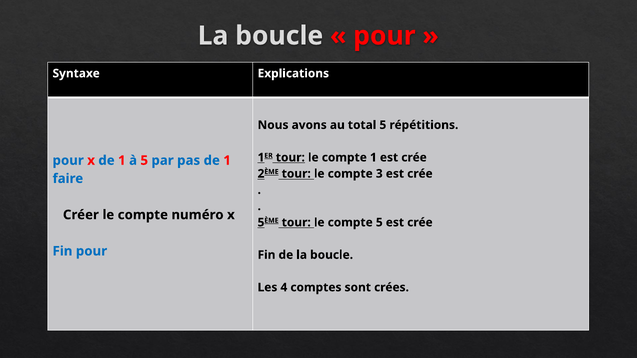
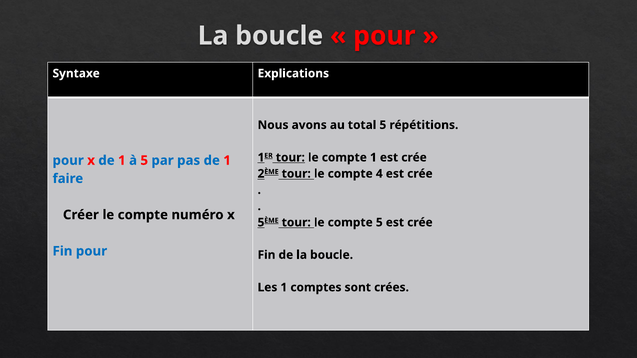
3: 3 -> 4 (379, 174)
Les 4: 4 -> 1 (284, 288)
